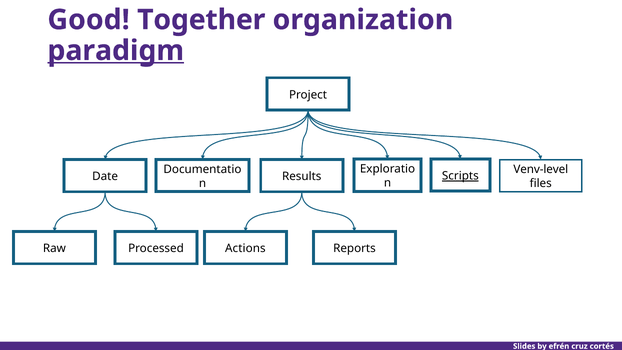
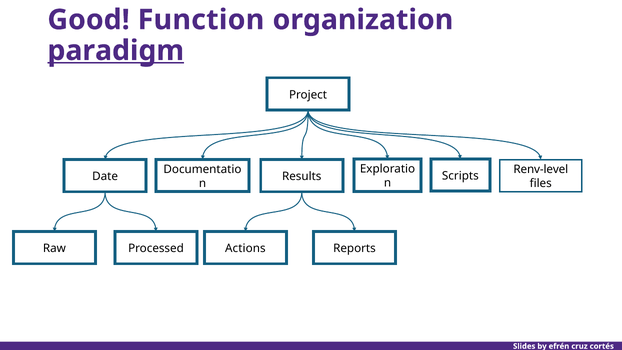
Together: Together -> Function (201, 20)
Venv-level: Venv-level -> Renv-level (541, 169)
Scripts underline: present -> none (460, 176)
